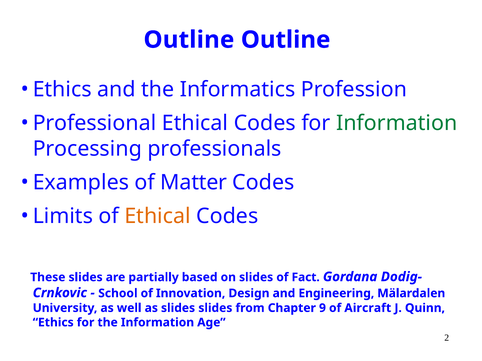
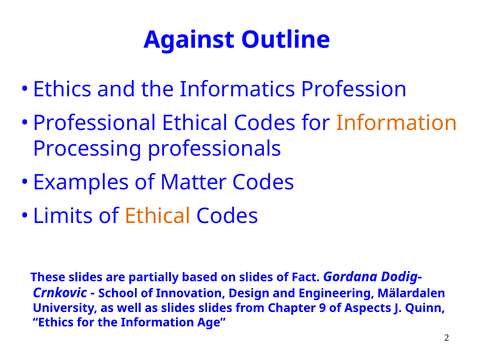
Outline: Outline -> Against (189, 40)
Information colour: green -> orange (397, 123)
Aircraft: Aircraft -> Aspects (368, 308)
